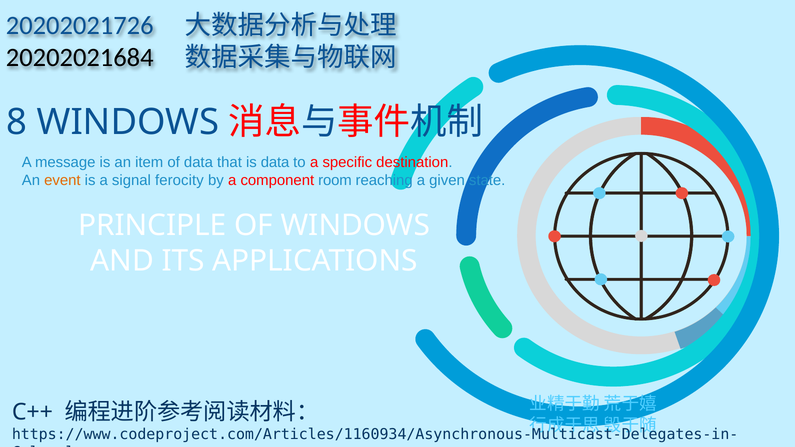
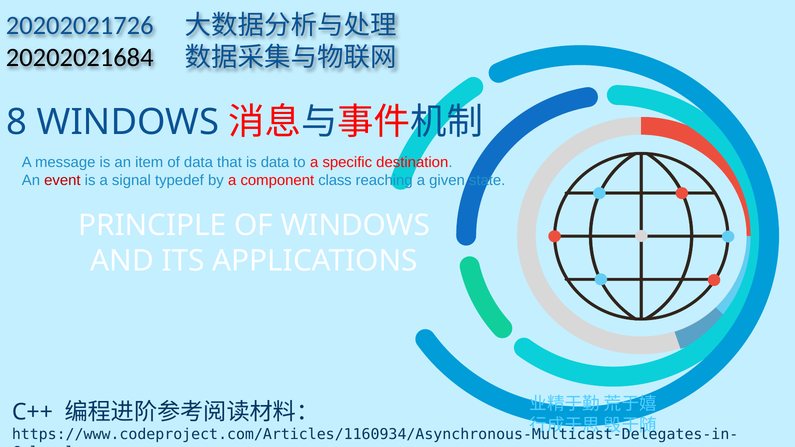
event colour: orange -> red (62, 180)
ferocity: ferocity -> typedef (179, 180)
room: room -> class (335, 180)
